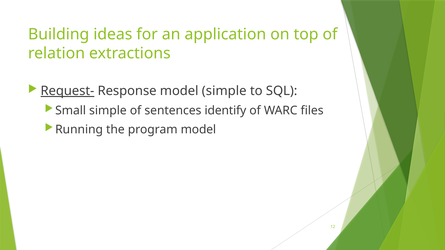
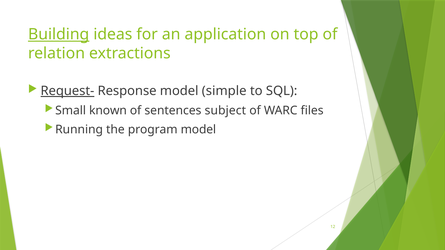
Building underline: none -> present (59, 34)
Small simple: simple -> known (108, 111)
identify: identify -> subject (225, 111)
